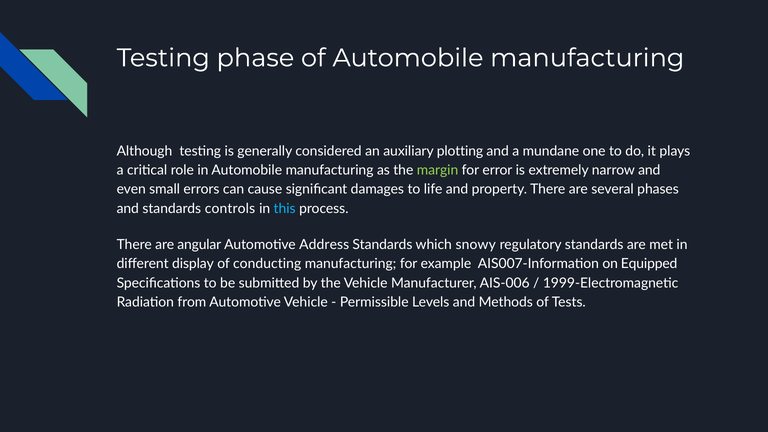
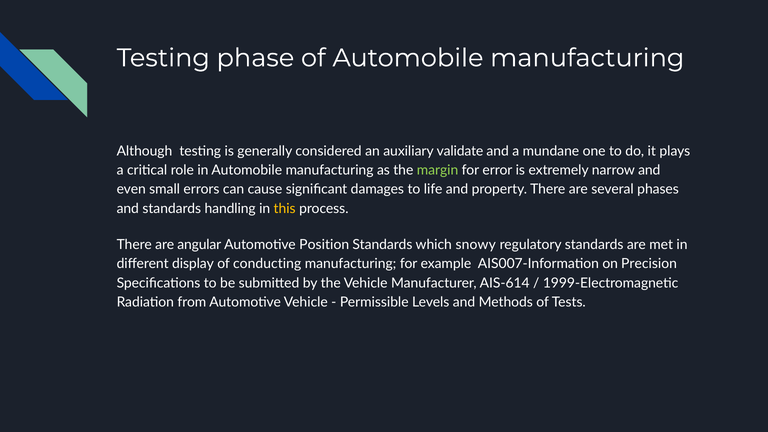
plotting: plotting -> validate (460, 151)
controls: controls -> handling (230, 209)
this colour: light blue -> yellow (285, 209)
Address: Address -> Position (324, 245)
Equipped: Equipped -> Precision (649, 264)
AIS-006: AIS-006 -> AIS-614 (505, 283)
